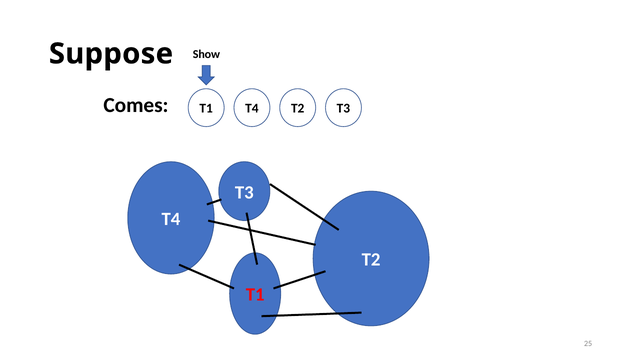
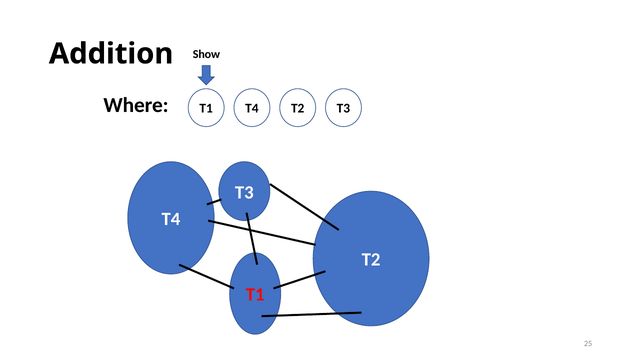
Suppose: Suppose -> Addition (111, 54)
Comes: Comes -> Where (136, 106)
